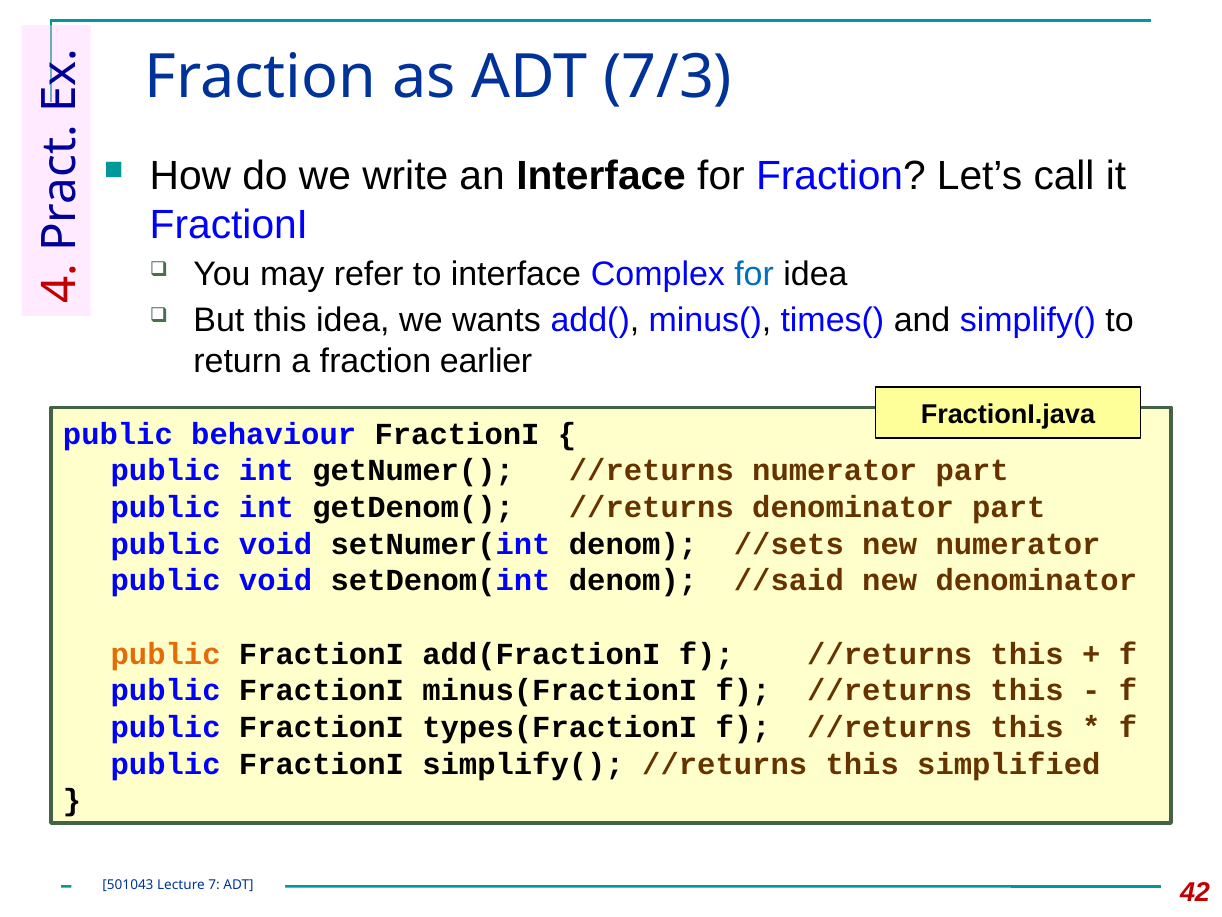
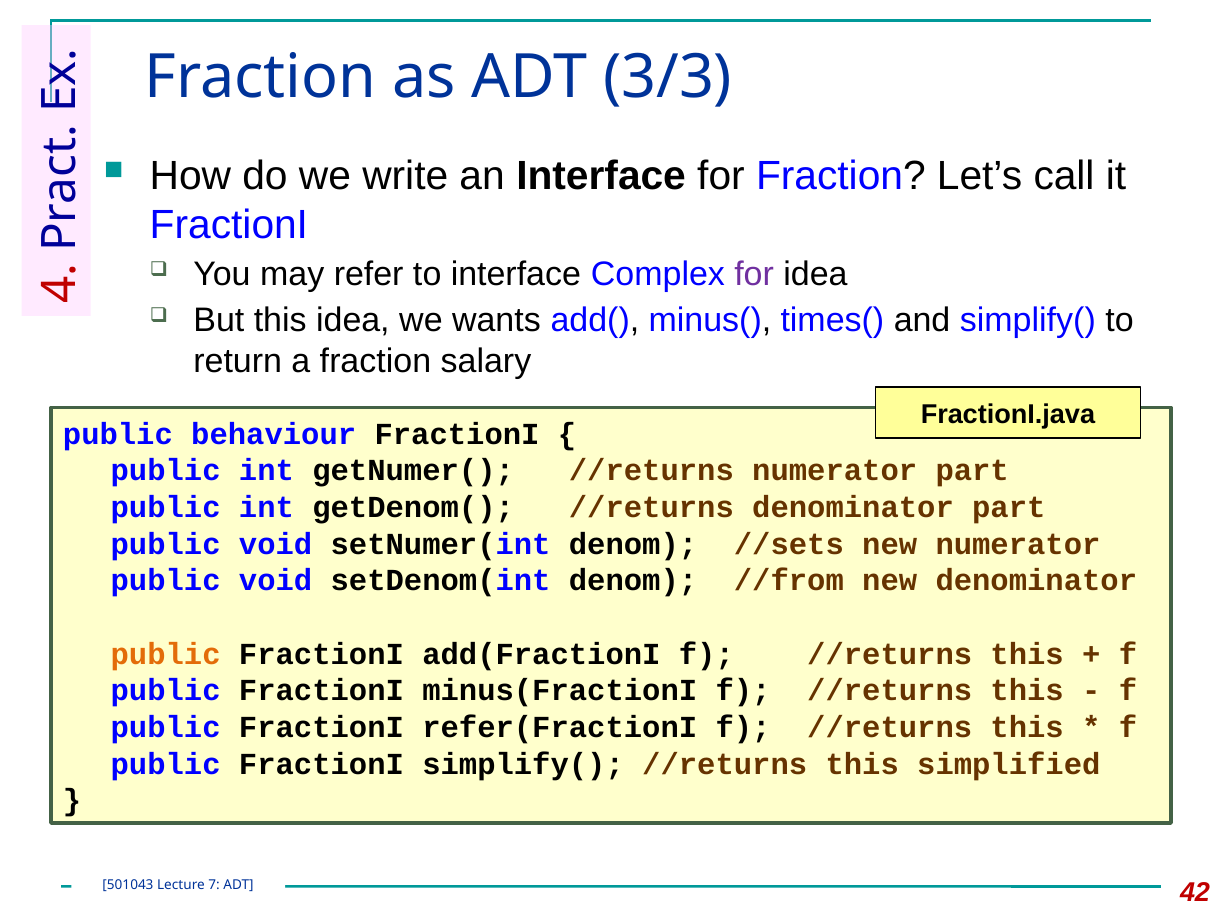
7/3: 7/3 -> 3/3 (668, 78)
for colour: blue -> purple (754, 274)
earlier: earlier -> salary (486, 361)
//said: //said -> //from (789, 580)
types(FractionI: types(FractionI -> refer(FractionI (560, 727)
